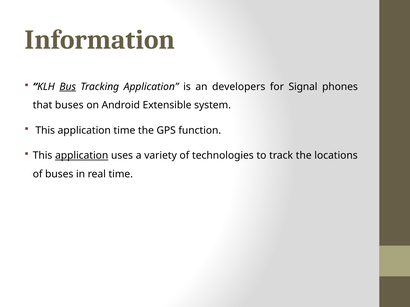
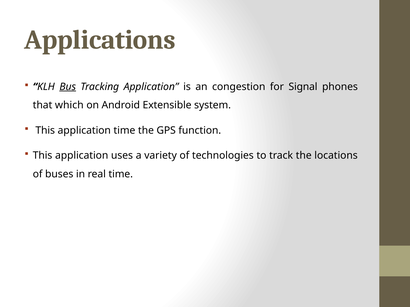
Information: Information -> Applications (100, 40)
developers: developers -> congestion (239, 87)
that buses: buses -> which (69, 105)
application underline: present -> none (82, 156)
